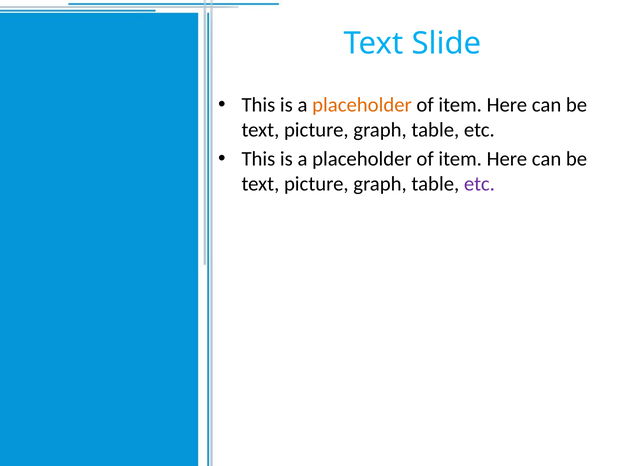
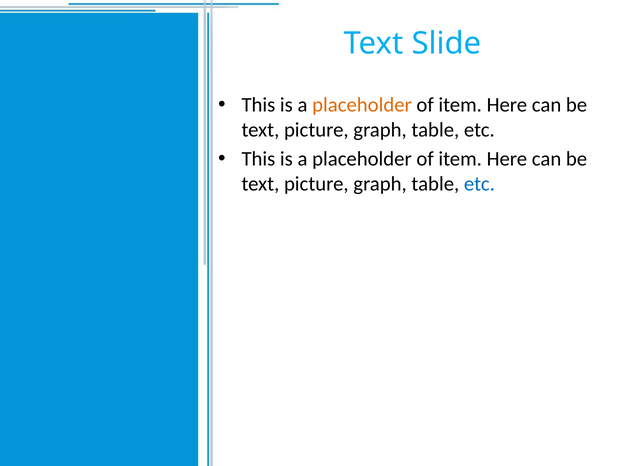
etc colour: purple -> blue (479, 184)
